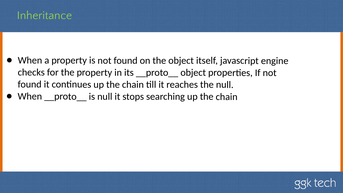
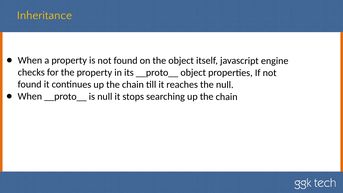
Inheritance colour: light green -> yellow (44, 15)
